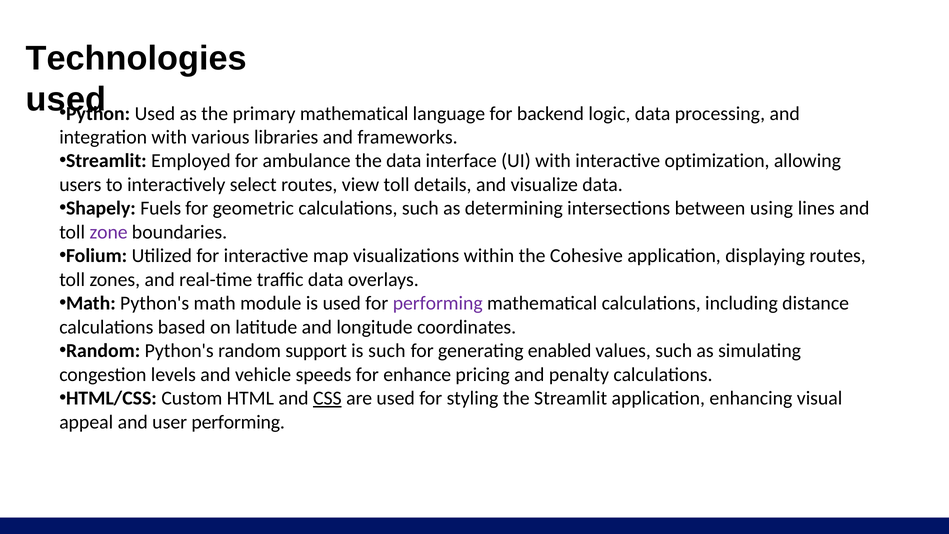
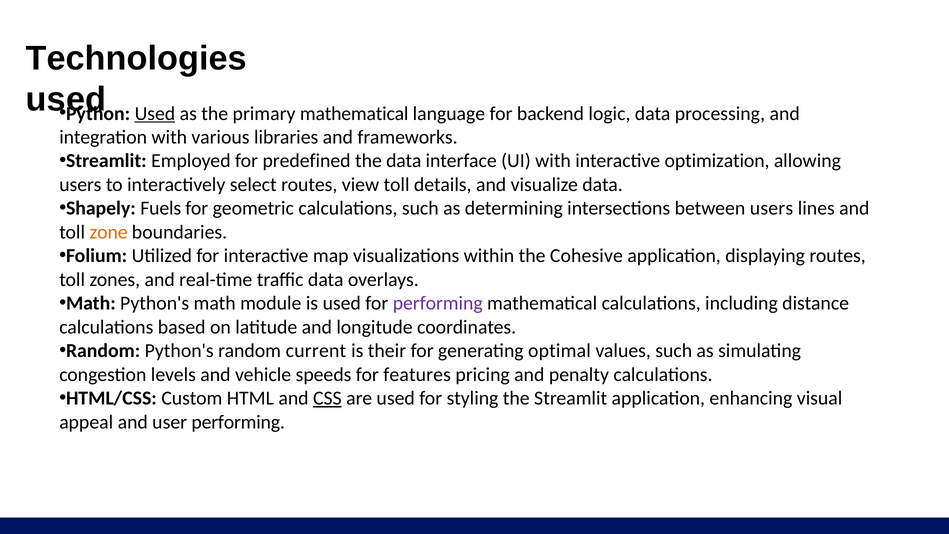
Used underline: none -> present (155, 113)
ambulance: ambulance -> predefined (307, 161)
between using: using -> users (771, 208)
zone colour: purple -> orange (109, 232)
support: support -> current (316, 351)
is such: such -> their (387, 351)
enabled: enabled -> optimal (559, 351)
enhance: enhance -> features (417, 374)
